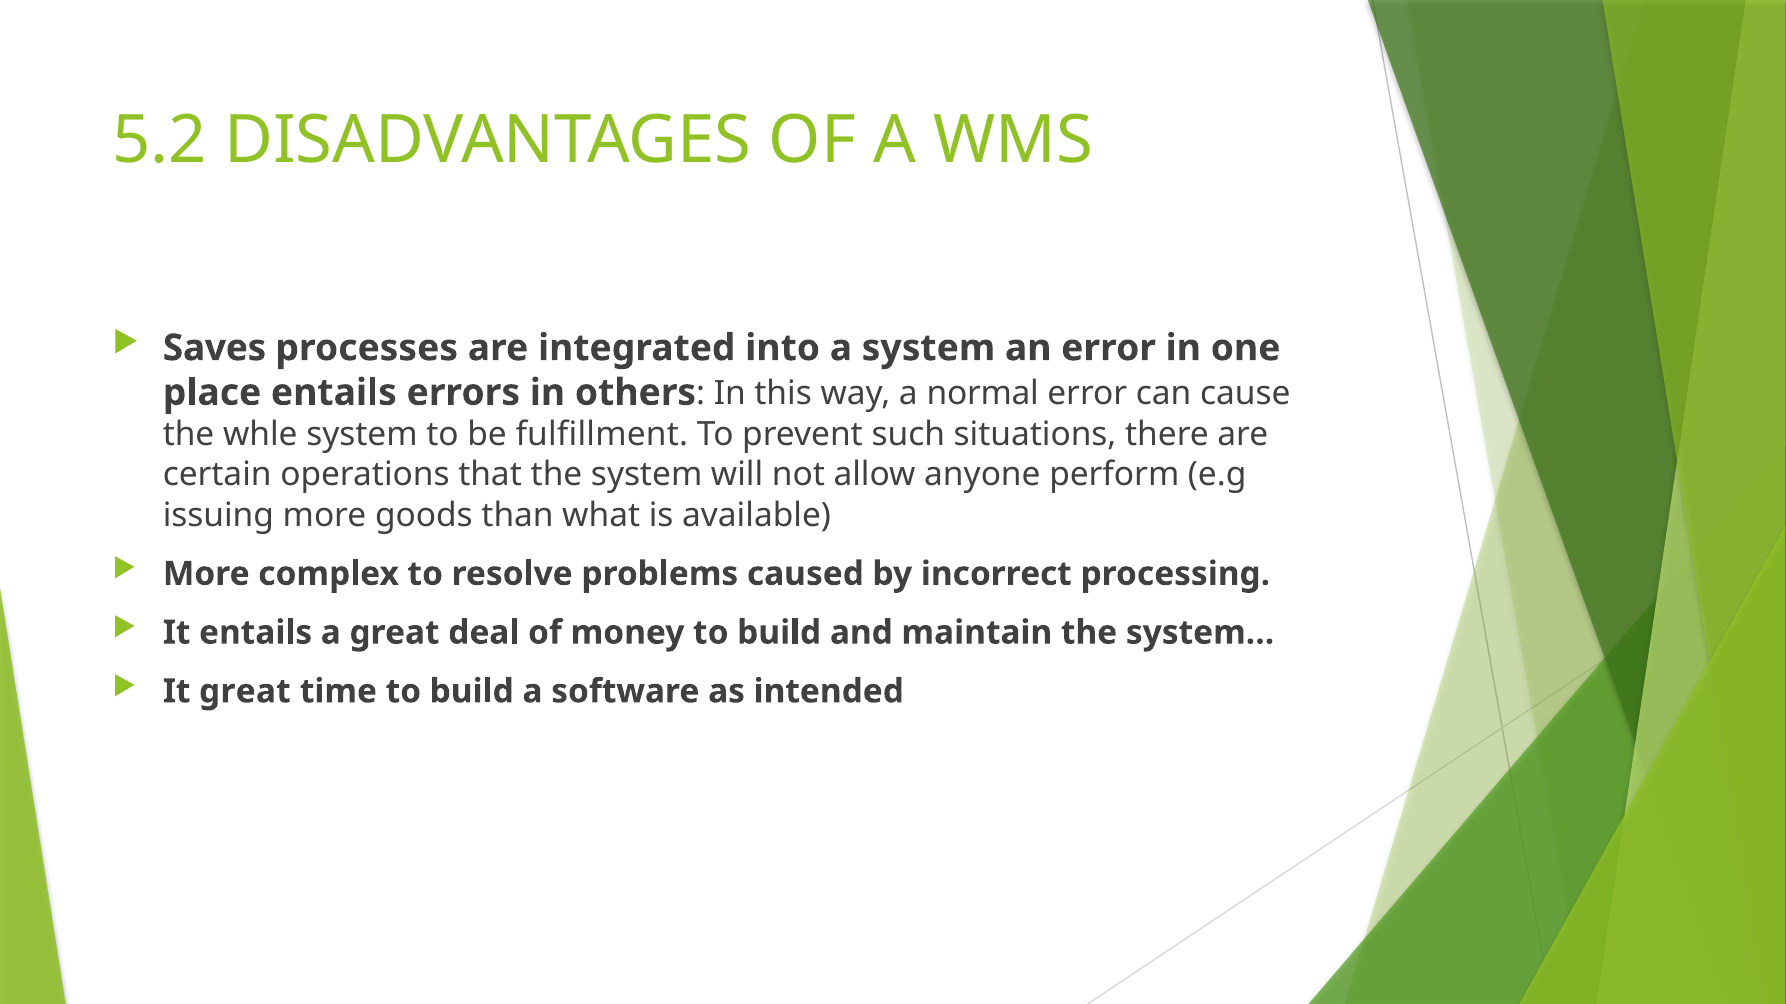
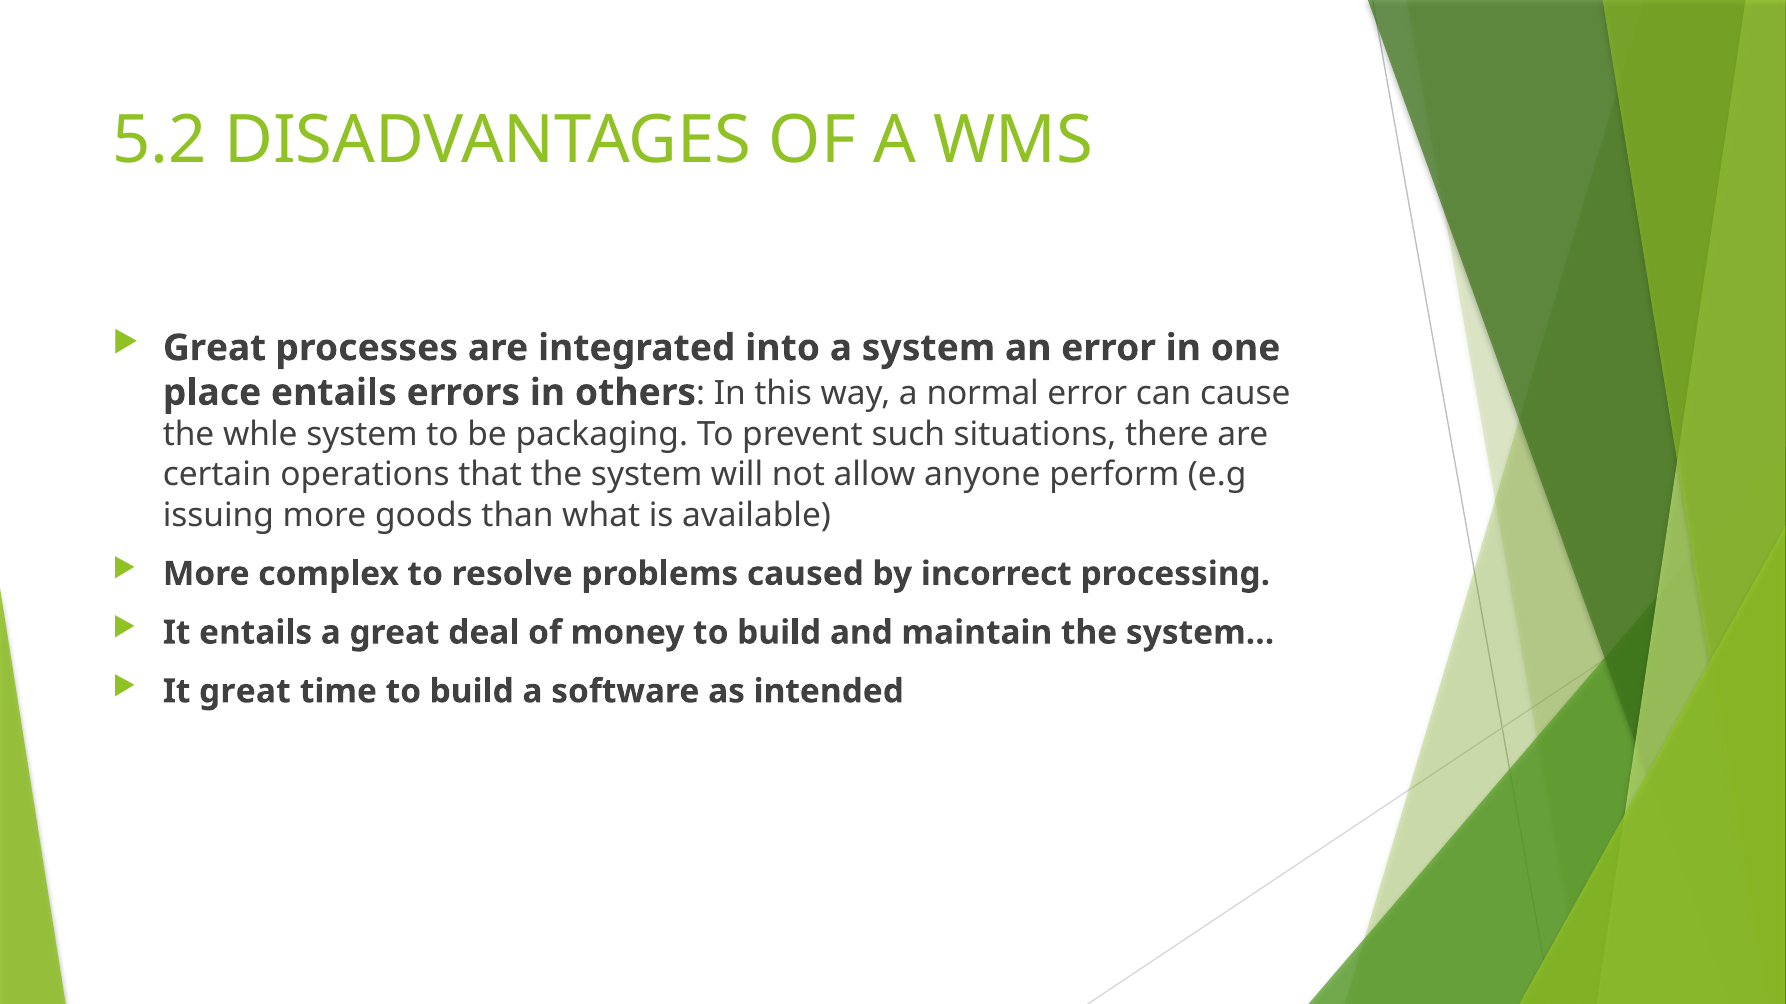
Saves: Saves -> Great (214, 348)
fulfillment: fulfillment -> packaging (602, 435)
